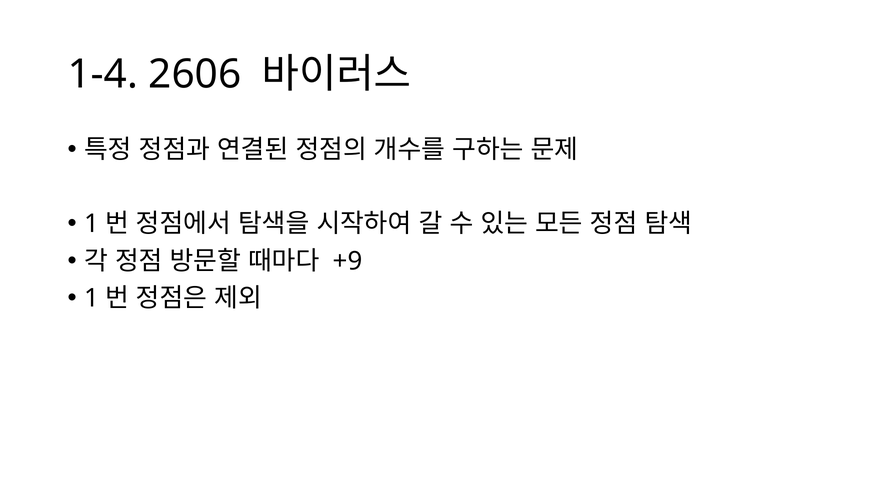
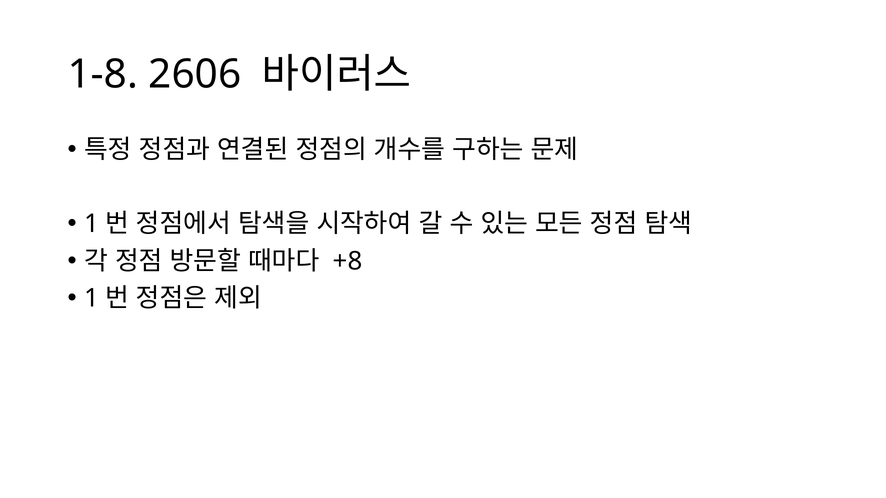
1-4: 1-4 -> 1-8 (103, 74)
+9: +9 -> +8 (348, 261)
